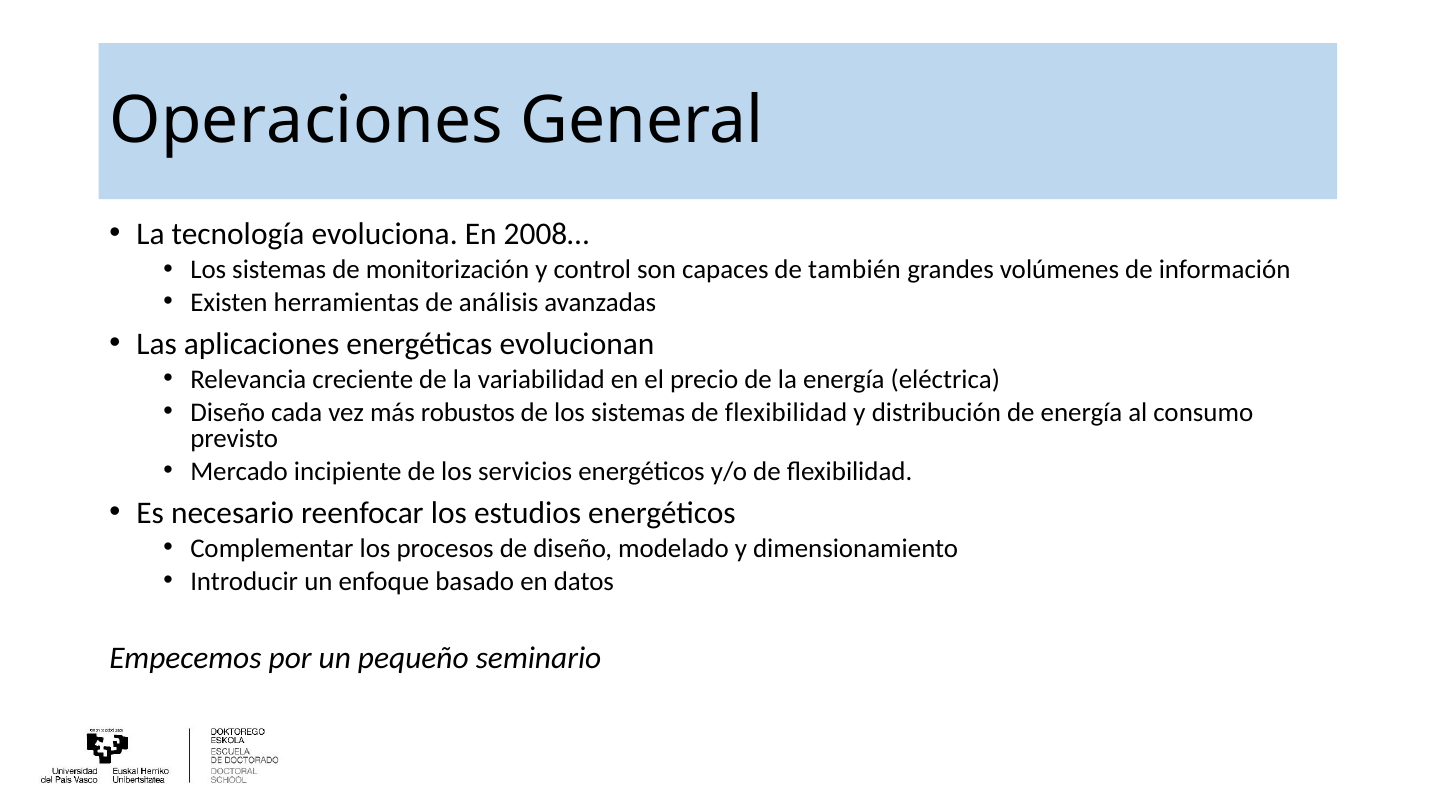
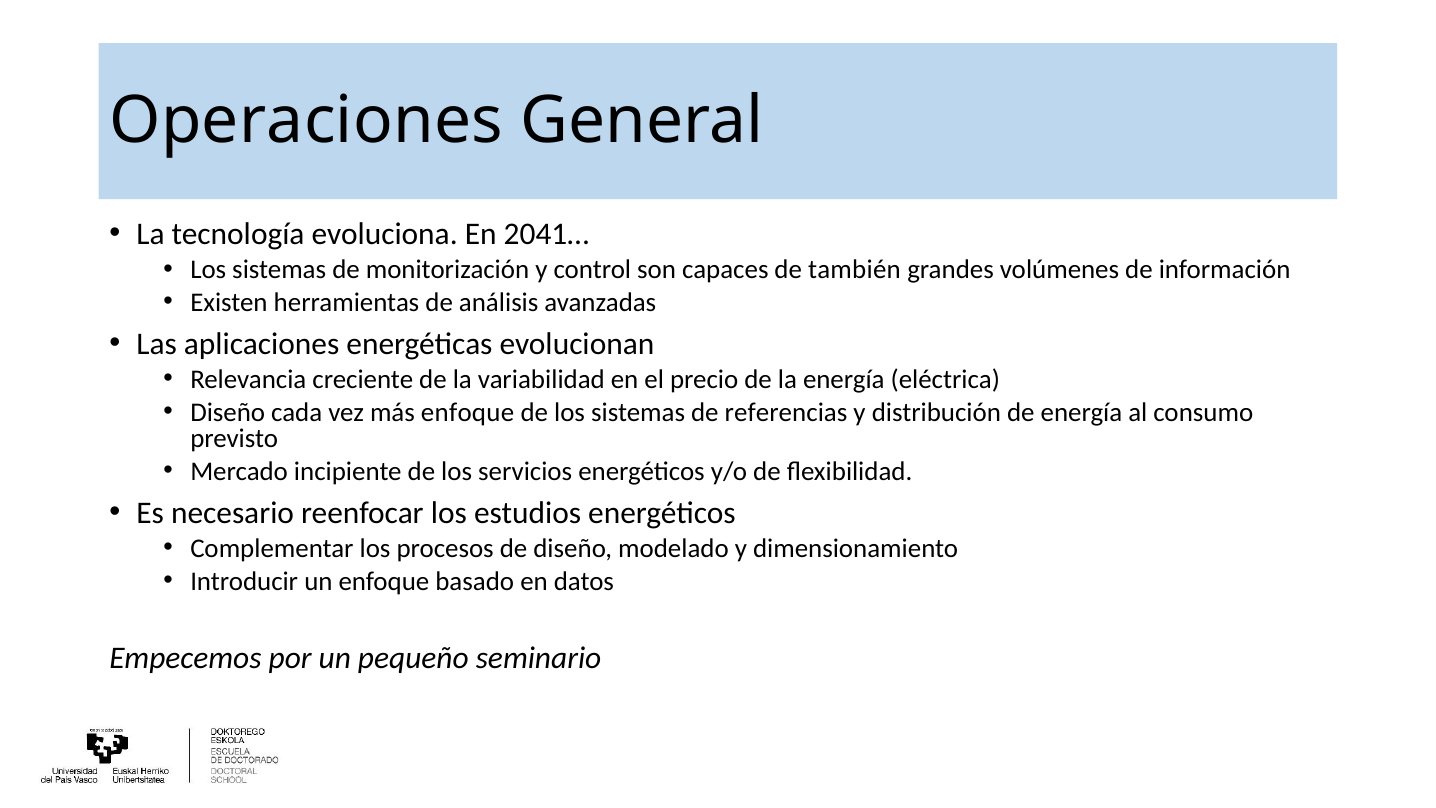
2008…: 2008… -> 2041… (546, 234)
más robustos: robustos -> enfoque (468, 412)
sistemas de flexibilidad: flexibilidad -> referencias (786, 412)
